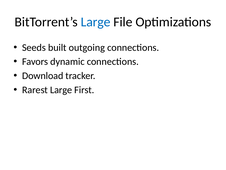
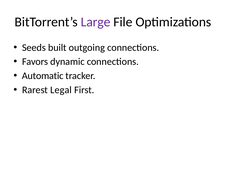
Large colour: blue -> purple (96, 22)
Download: Download -> Automatic (43, 76)
Rarest Large: Large -> Legal (61, 90)
